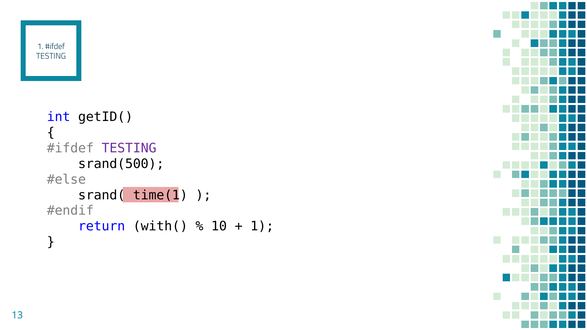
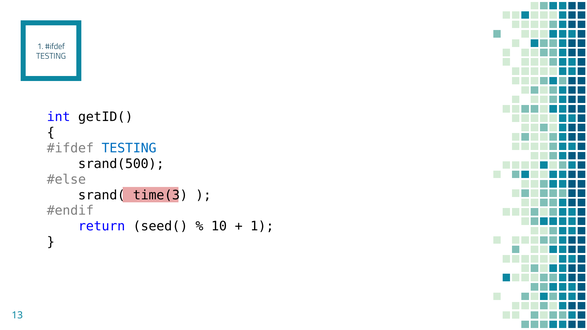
TESTING colour: purple -> blue (129, 148)
time(1: time(1 -> time(3 (160, 195)
with(: with( -> seed( (160, 226)
